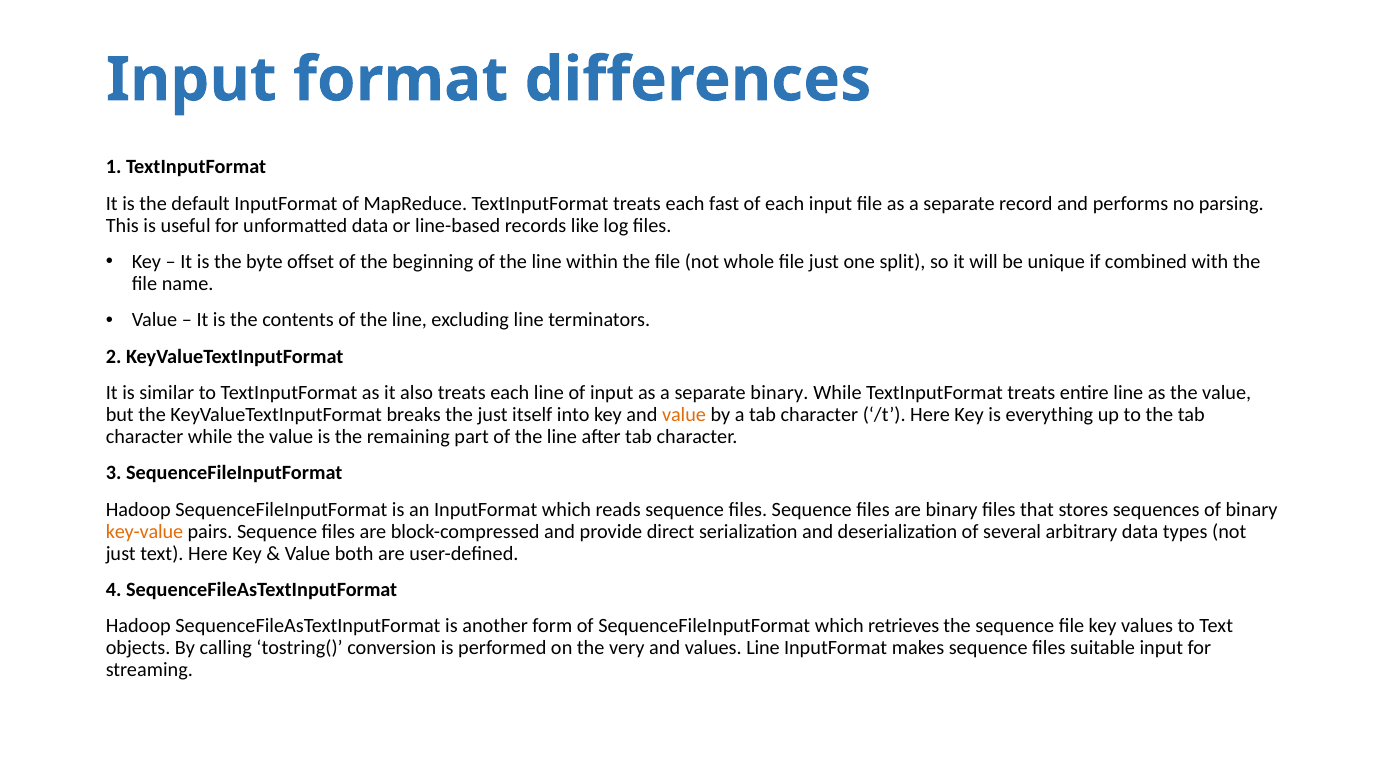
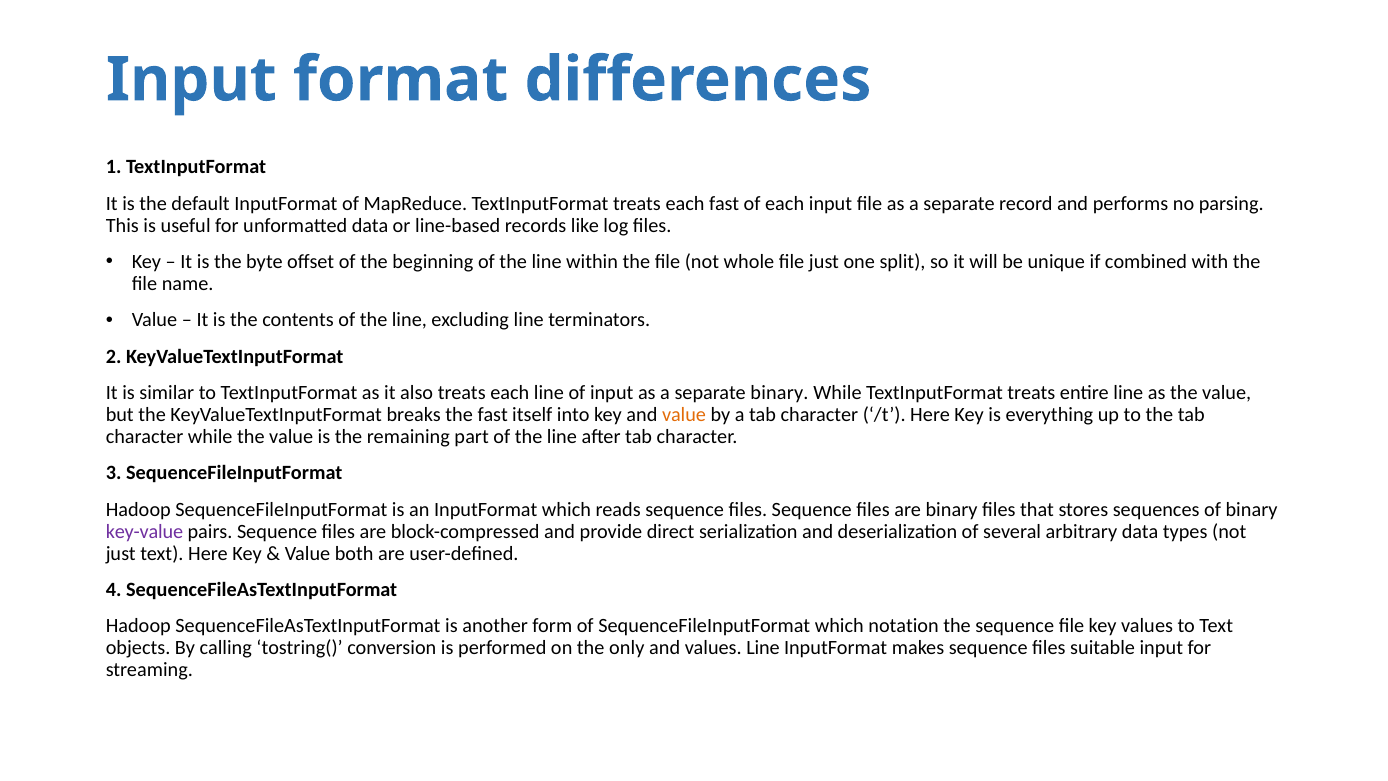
the just: just -> fast (493, 415)
key-value colour: orange -> purple (144, 531)
retrieves: retrieves -> notation (904, 626)
very: very -> only (627, 648)
